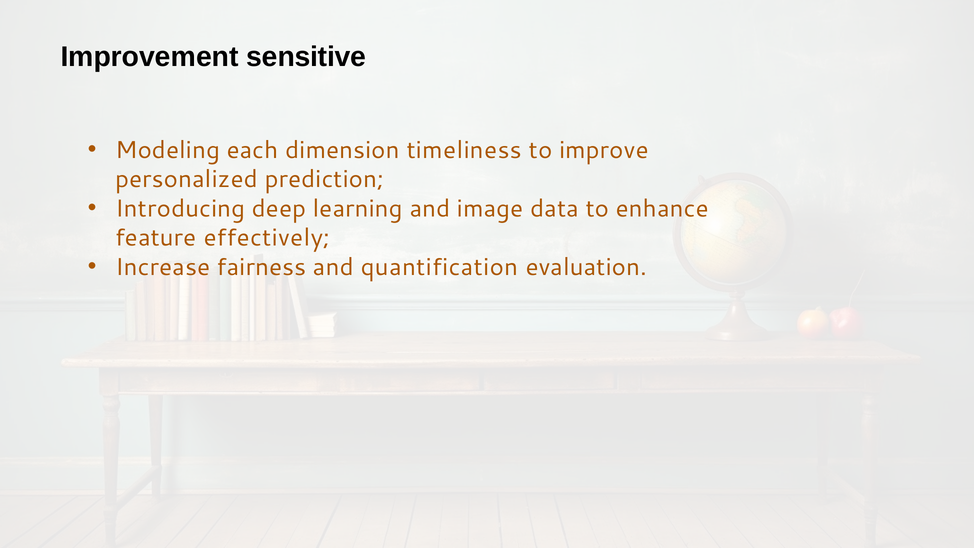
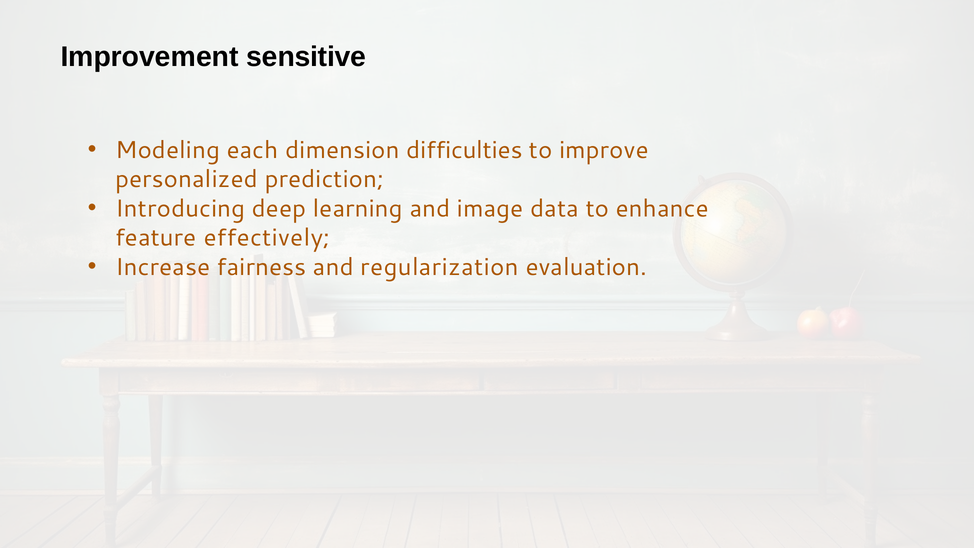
timeliness: timeliness -> difficulties (464, 150)
quantification: quantification -> regularization (440, 267)
